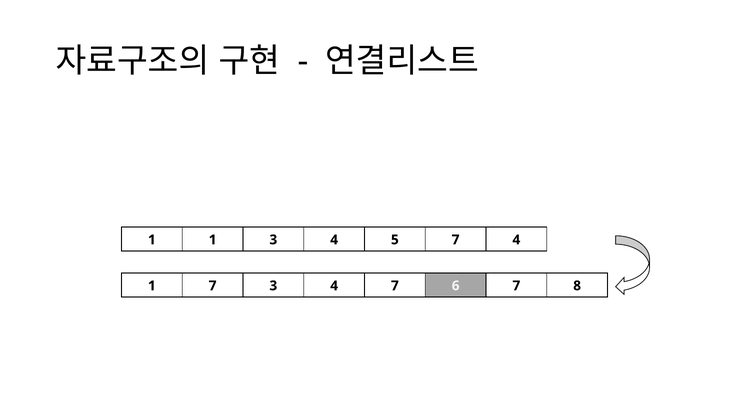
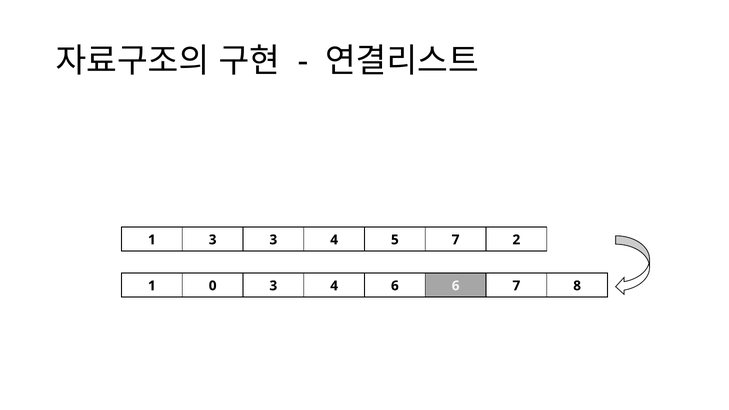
1 1: 1 -> 3 (213, 240)
7 4: 4 -> 2 (516, 240)
1 7: 7 -> 0 (213, 286)
4 7: 7 -> 6 (395, 286)
